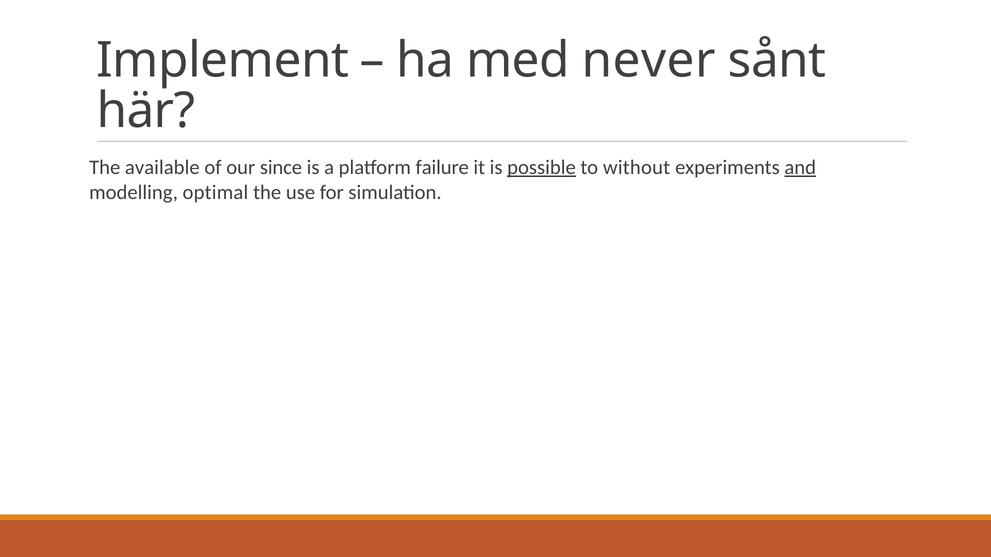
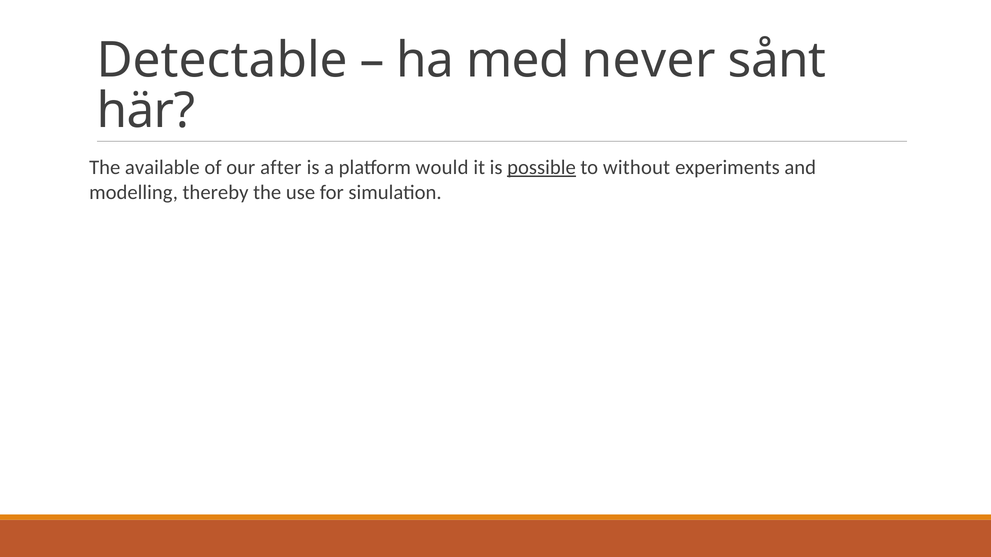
Implement: Implement -> Detectable (222, 60)
since: since -> after (281, 168)
failure: failure -> would (442, 168)
and underline: present -> none (800, 168)
optimal: optimal -> thereby (216, 192)
